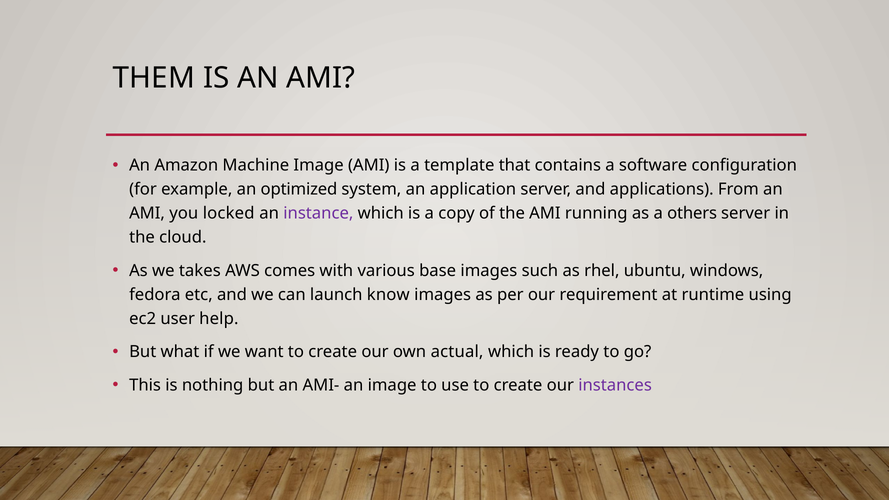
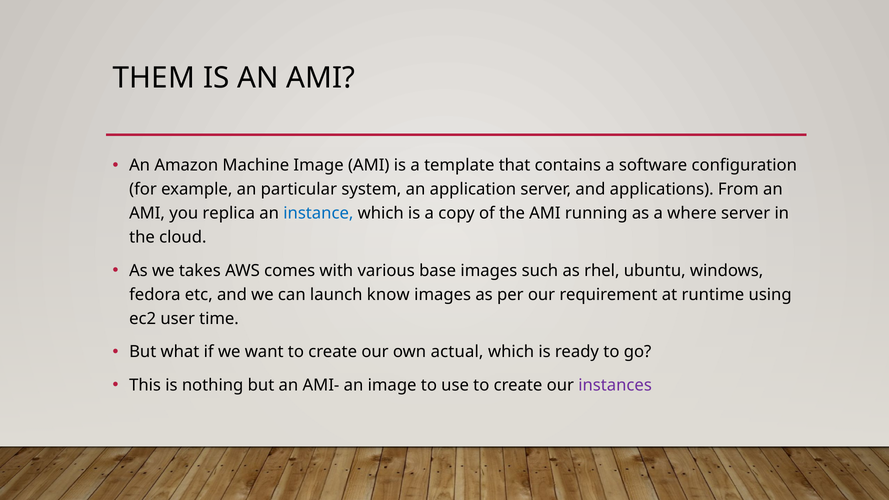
optimized: optimized -> particular (299, 189)
locked: locked -> replica (229, 213)
instance colour: purple -> blue (318, 213)
others: others -> where (692, 213)
help: help -> time (219, 319)
